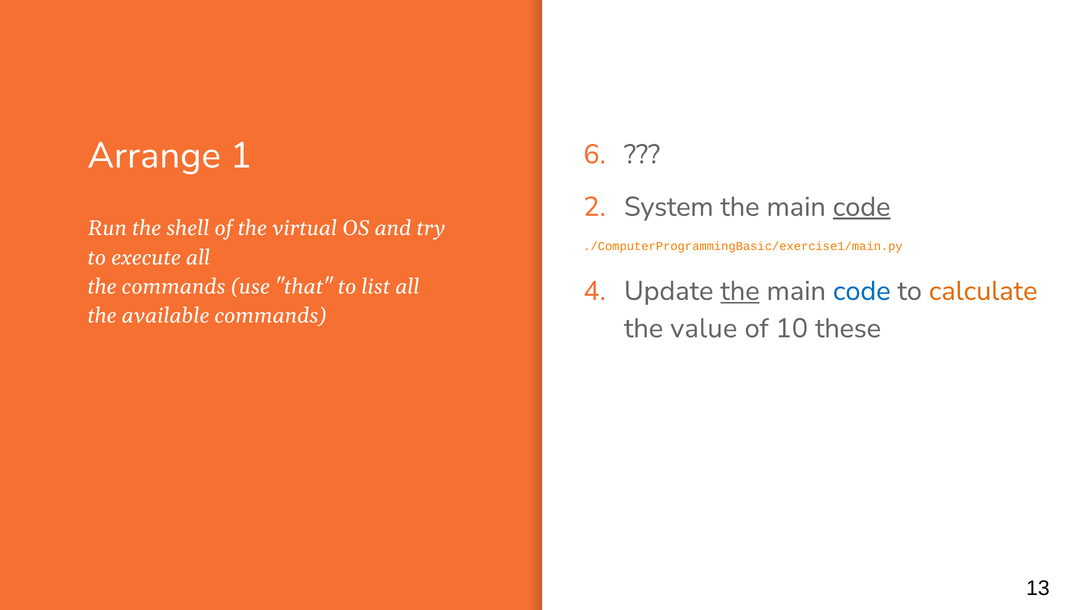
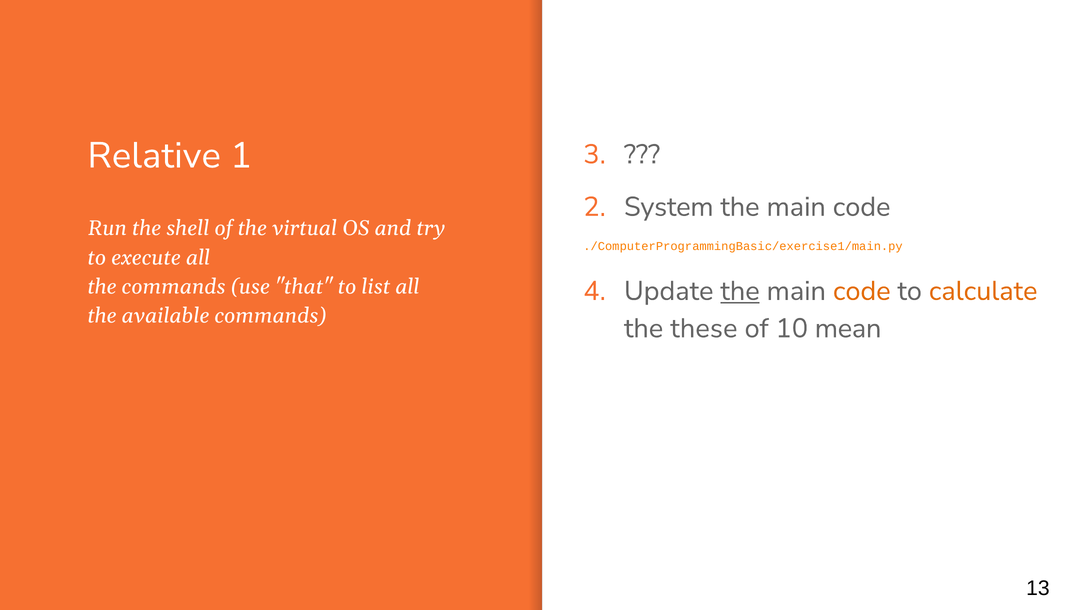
Arrange: Arrange -> Relative (154, 156)
6: 6 -> 3 (595, 154)
code underline: present -> none (862, 207)
code colour: blue -> orange (862, 291)
value: value -> these (704, 329)
these: these -> mean (848, 329)
